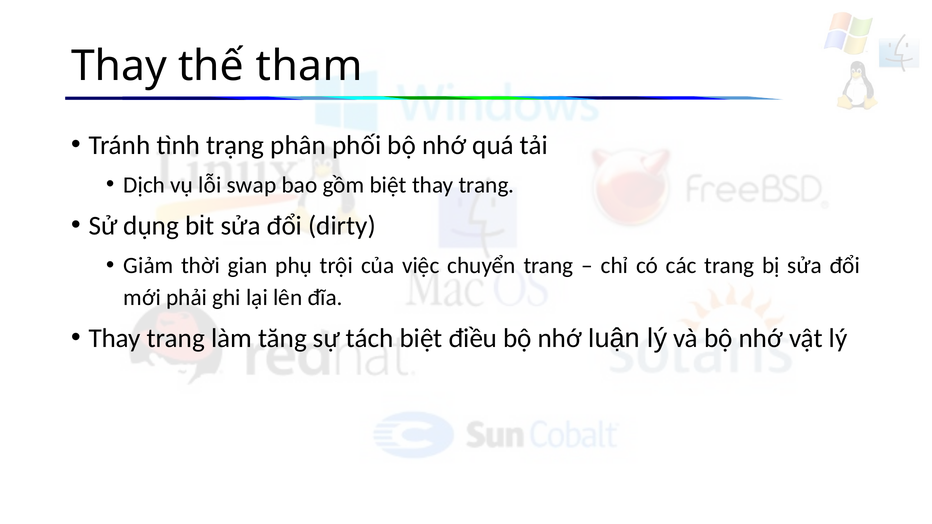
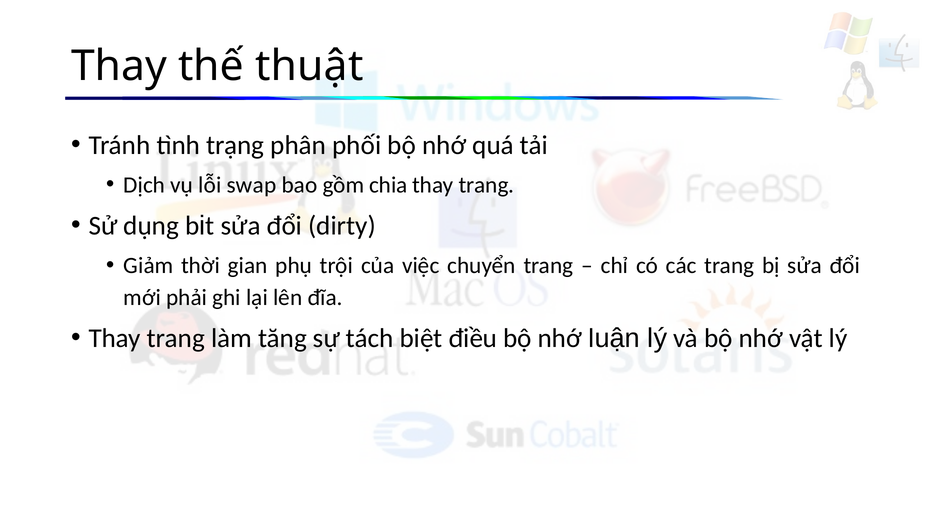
tham: tham -> thuật (309, 66)
gồm biệt: biệt -> chia (388, 185)
